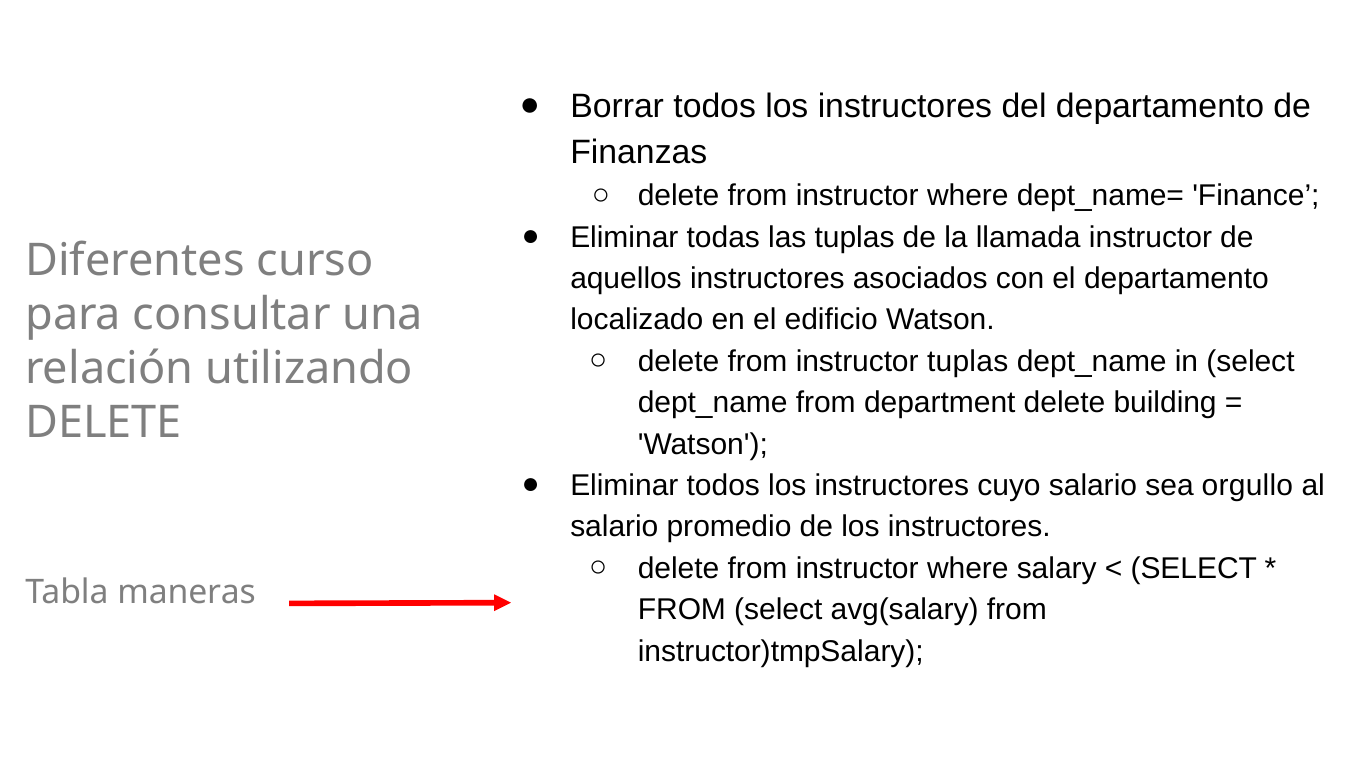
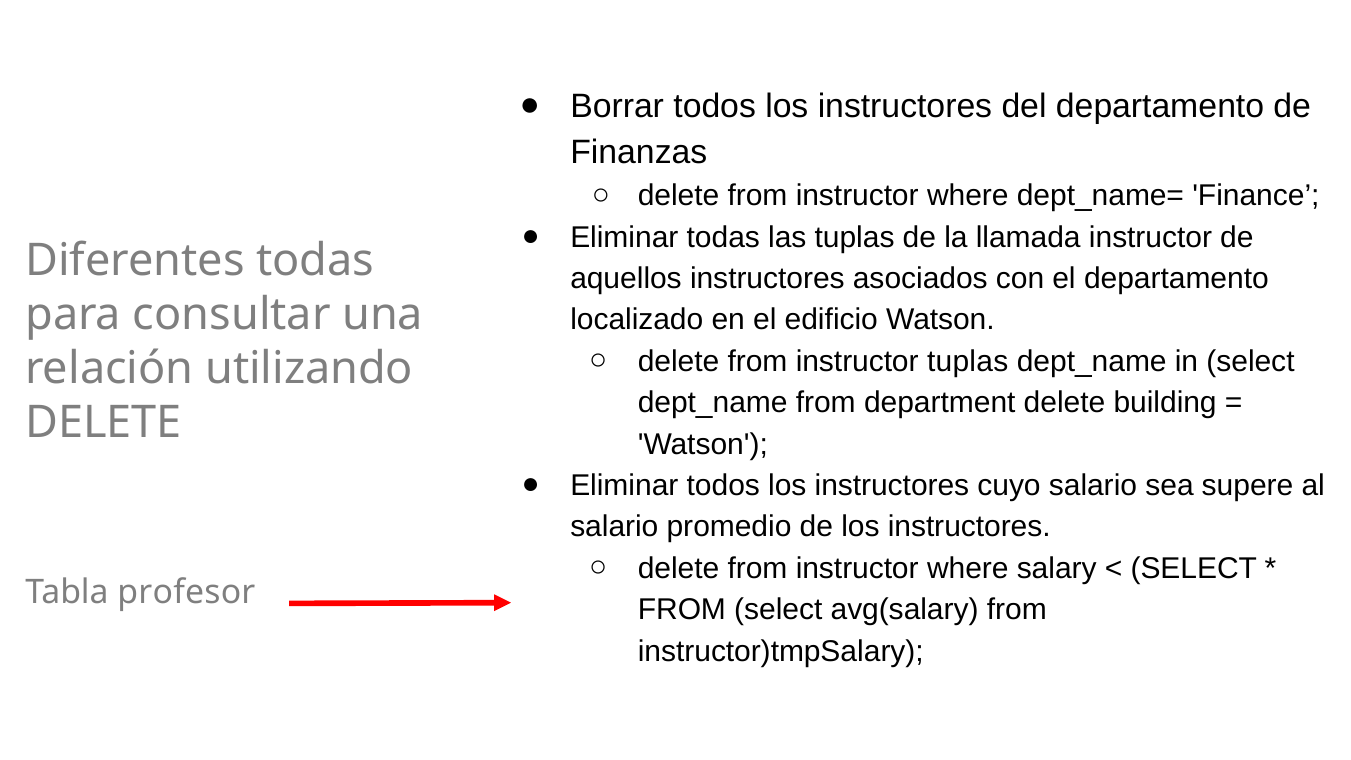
Diferentes curso: curso -> todas (315, 260)
orgullo: orgullo -> supere (1248, 486)
maneras: maneras -> profesor (186, 592)
